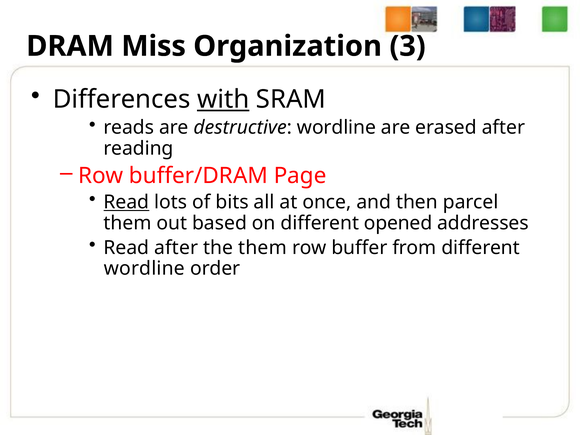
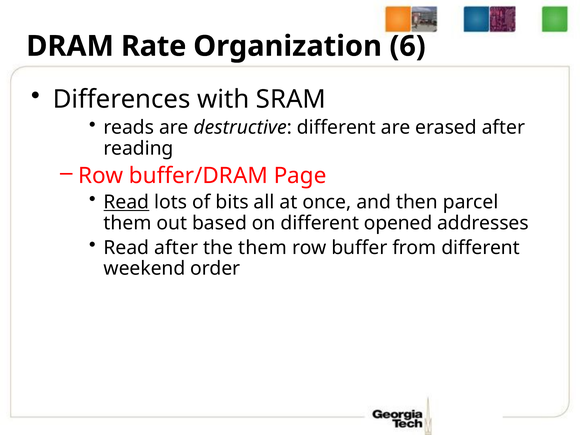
Miss: Miss -> Rate (154, 46)
3: 3 -> 6 (408, 46)
with underline: present -> none (223, 99)
destructive wordline: wordline -> different (336, 128)
wordline: wordline -> weekend (144, 269)
